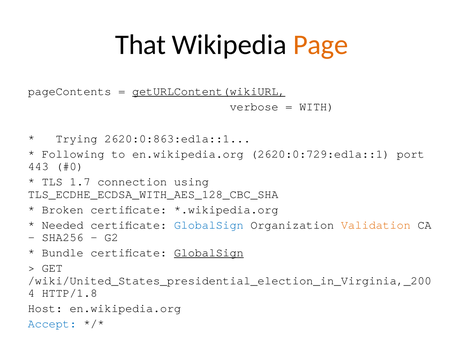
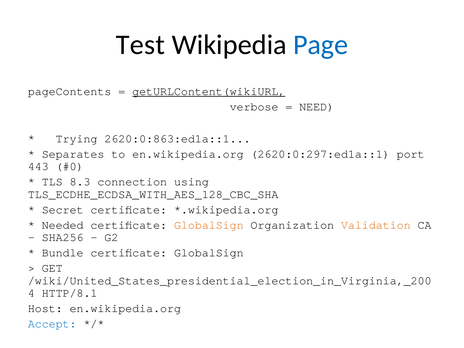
That: That -> Test (140, 45)
Page colour: orange -> blue (321, 45)
WITH: WITH -> NEED (317, 107)
Following: Following -> Separates (73, 154)
2620:0:729:ed1a::1: 2620:0:729:ed1a::1 -> 2620:0:297:ed1a::1 (320, 154)
1.7: 1.7 -> 8.3 (80, 182)
Broken: Broken -> Secret (63, 210)
GlobalSign colour: blue -> orange (209, 225)
GlobalSign underline: present -> none (209, 253)
HTTP/1.8: HTTP/1.8 -> HTTP/8.1 (70, 293)
